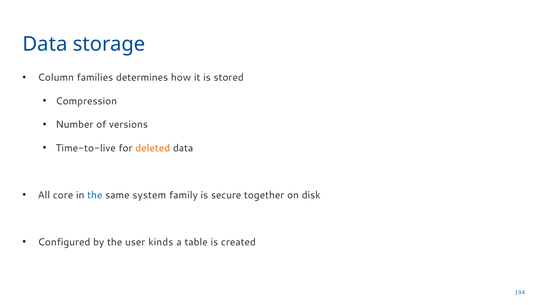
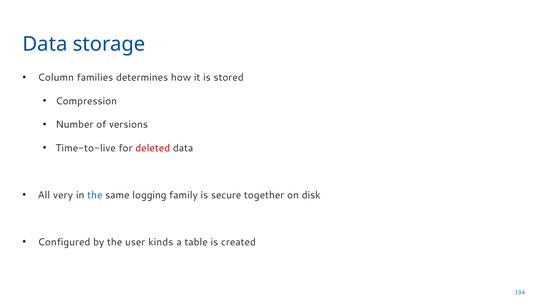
deleted colour: orange -> red (153, 148)
core: core -> very (63, 195)
system: system -> logging (149, 195)
